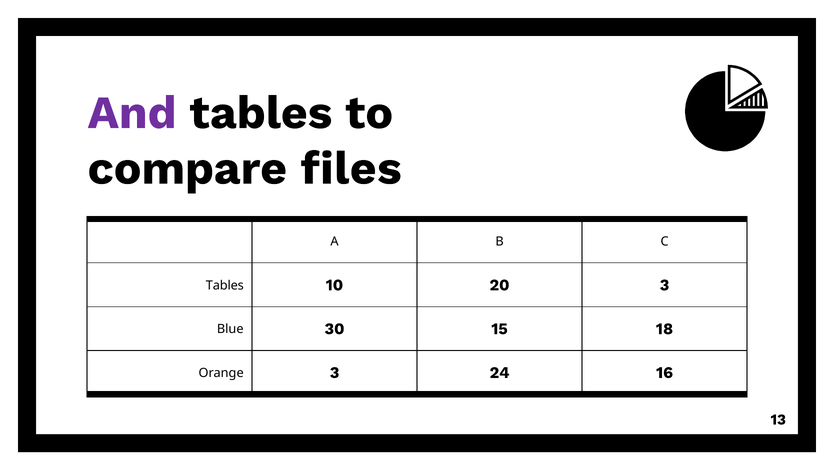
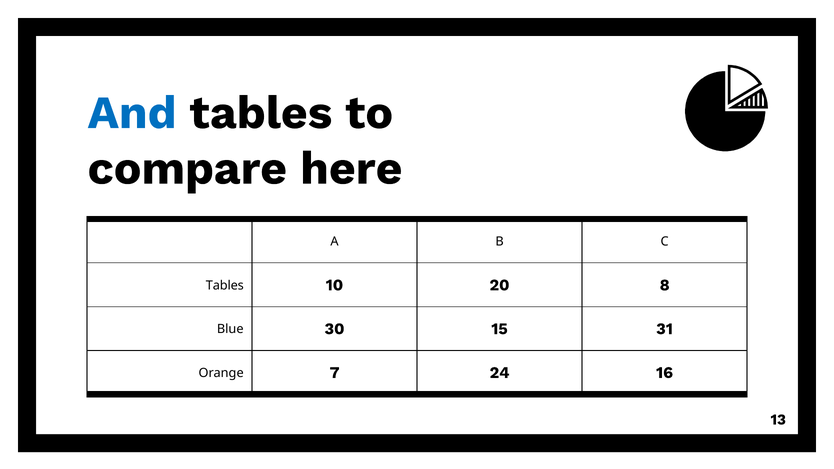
And colour: purple -> blue (132, 113)
files: files -> here (351, 168)
20 3: 3 -> 8 (665, 285)
18: 18 -> 31 (665, 329)
Orange 3: 3 -> 7 (335, 373)
